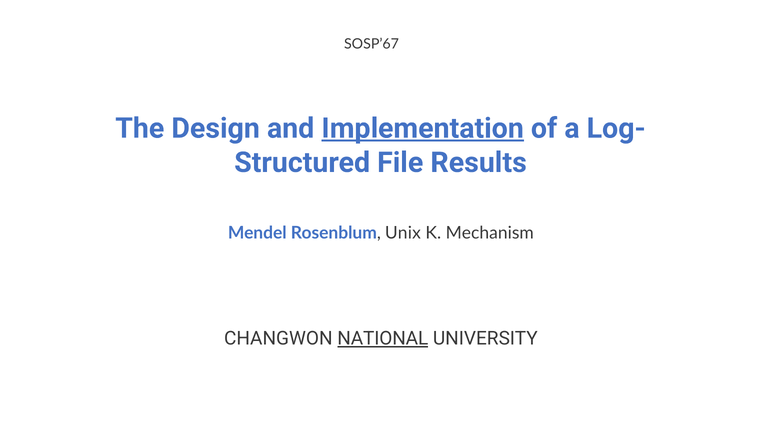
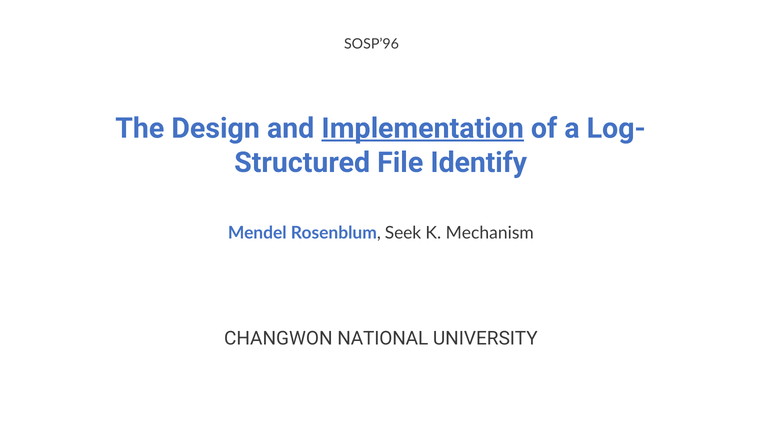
SOSP’67: SOSP’67 -> SOSP’96 (372, 44)
Results: Results -> Identify (479, 163)
Unix: Unix -> Seek (403, 233)
NATIONAL underline: present -> none (383, 339)
